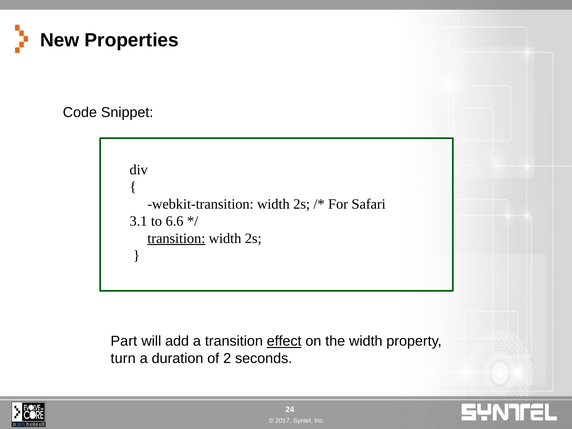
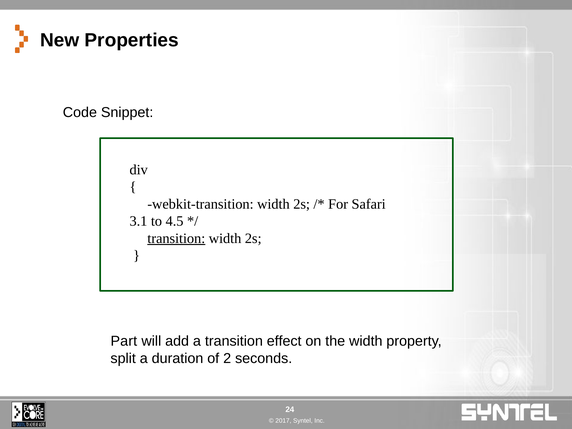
6.6: 6.6 -> 4.5 (175, 221)
effect underline: present -> none (284, 341)
turn: turn -> split (123, 358)
